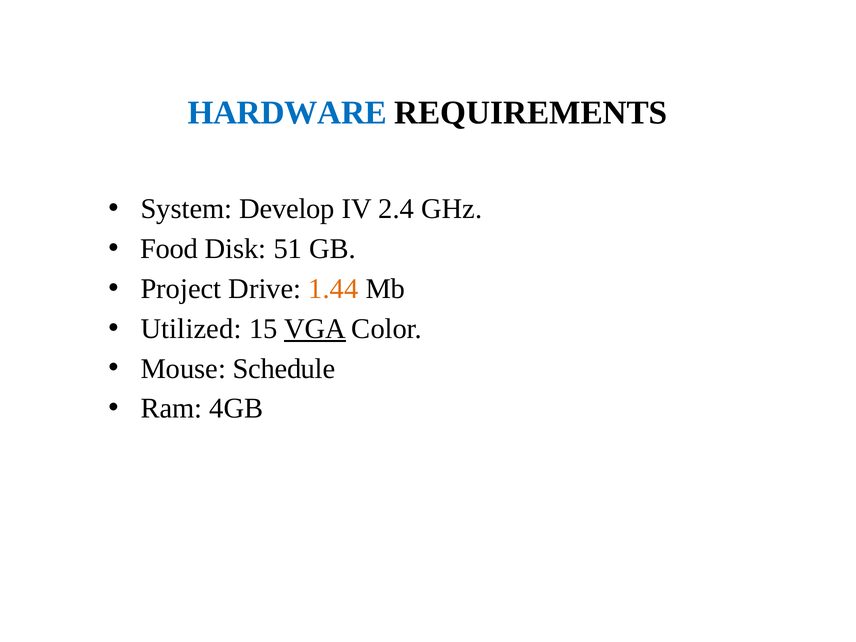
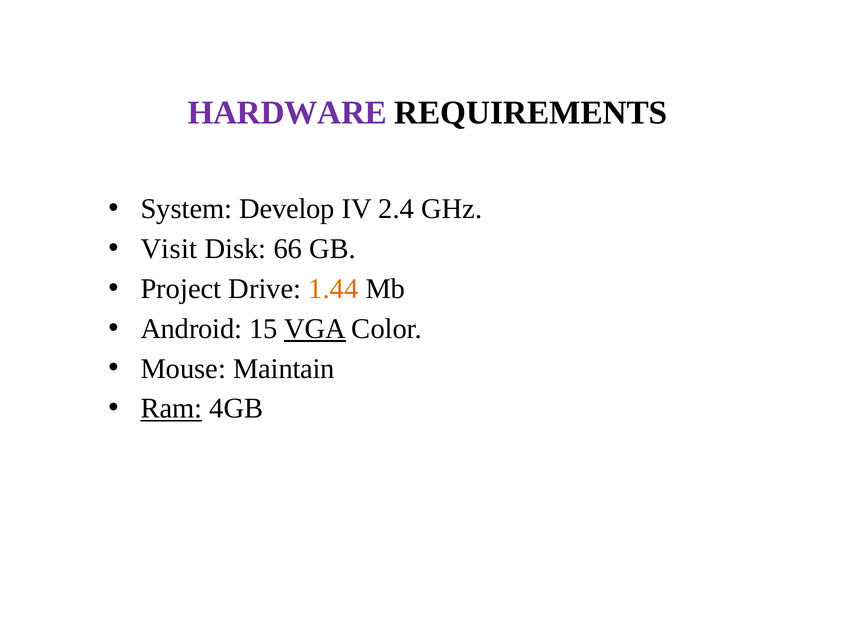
HARDWARE colour: blue -> purple (287, 113)
Food: Food -> Visit (169, 249)
51: 51 -> 66 (288, 249)
Utilized: Utilized -> Android (191, 329)
Schedule: Schedule -> Maintain (284, 369)
Ram underline: none -> present (171, 409)
